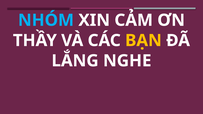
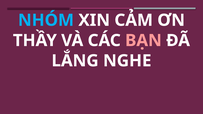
BẠN colour: yellow -> pink (143, 41)
